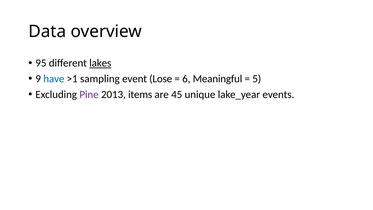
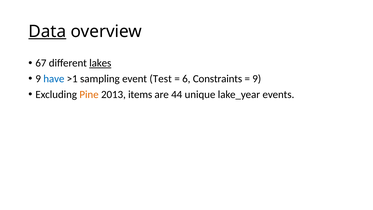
Data underline: none -> present (47, 31)
95: 95 -> 67 (41, 63)
Lose: Lose -> Test (161, 79)
Meaningful: Meaningful -> Constraints (218, 79)
5: 5 -> 9 (257, 79)
Pine colour: purple -> orange (89, 94)
45: 45 -> 44 (177, 94)
